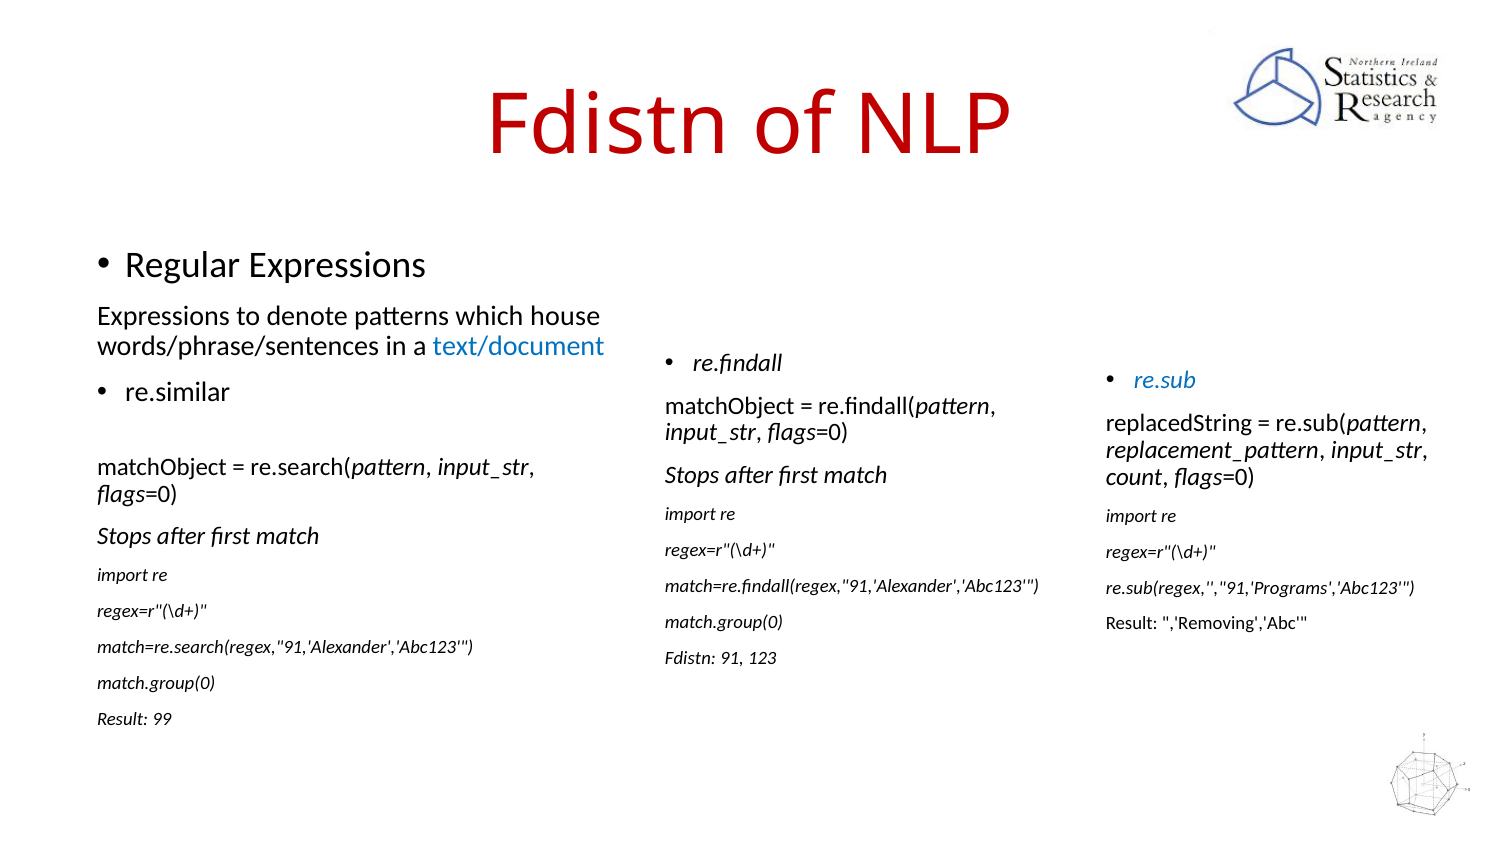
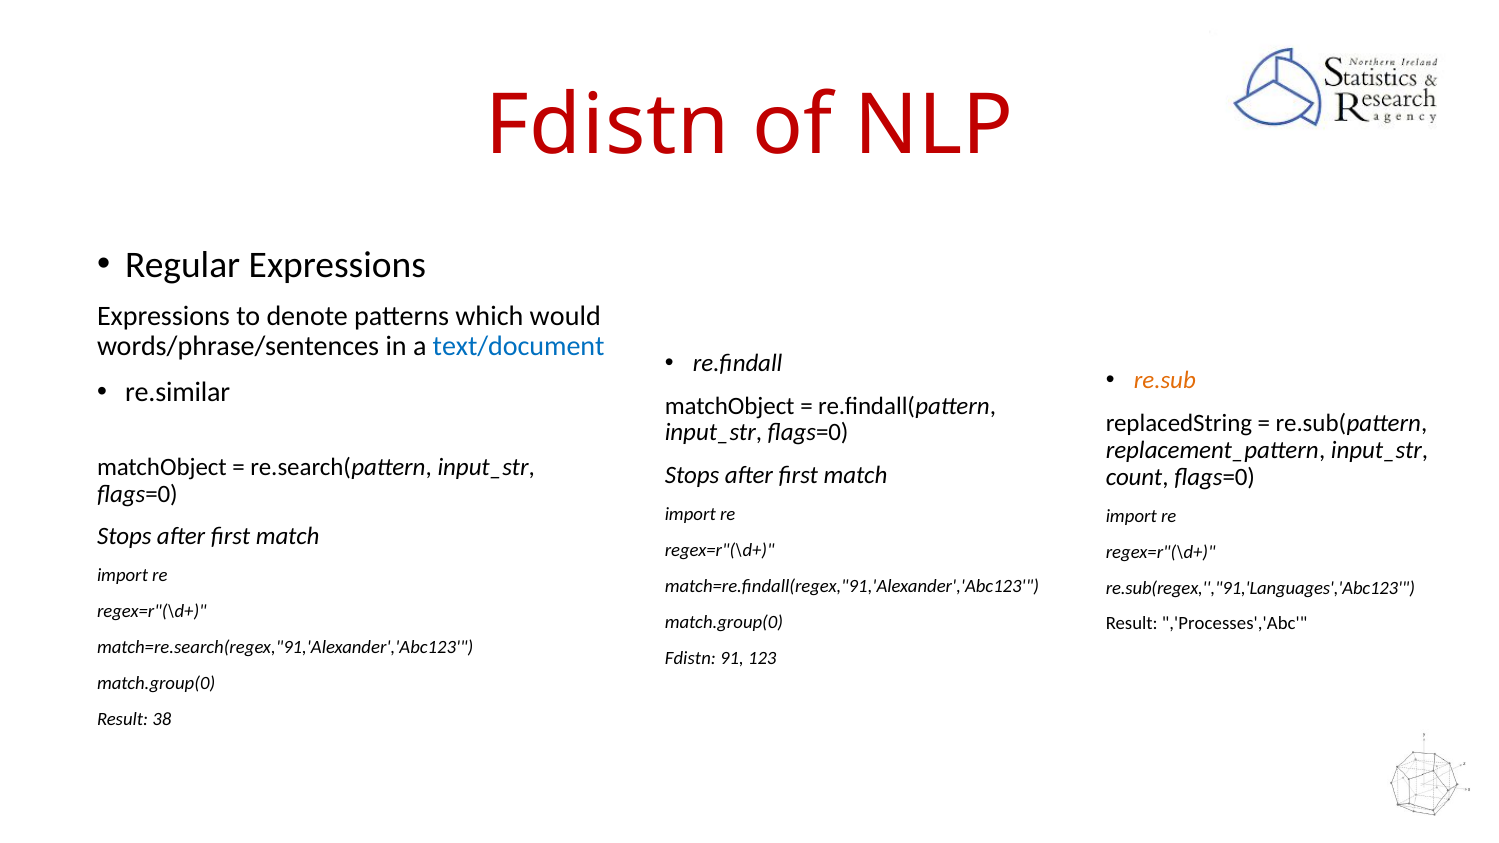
house: house -> would (565, 316)
re.sub colour: blue -> orange (1165, 381)
re.sub(regex,'',"91,'Programs','Abc123: re.sub(regex,'',"91,'Programs','Abc123 -> re.sub(regex,'',"91,'Languages','Abc123 (1260, 588)
,'Removing','Abc: ,'Removing','Abc -> ,'Processes','Abc (1235, 624)
99: 99 -> 38 (162, 719)
